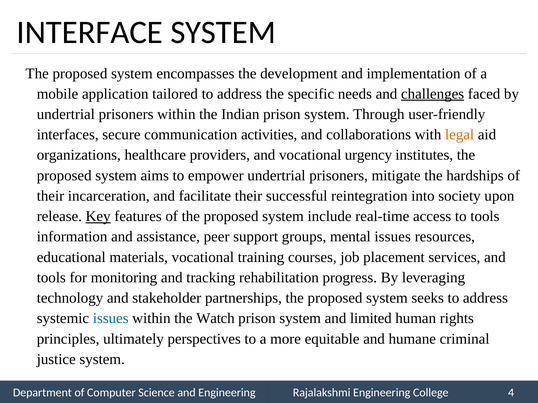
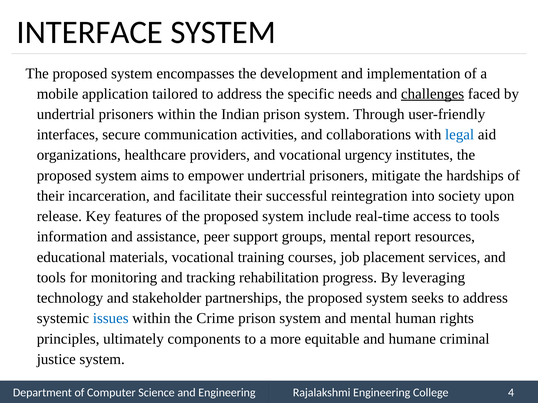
legal colour: orange -> blue (460, 135)
Key underline: present -> none (98, 217)
mental issues: issues -> report (393, 237)
Watch: Watch -> Crime (215, 319)
and limited: limited -> mental (371, 319)
perspectives: perspectives -> components (204, 339)
